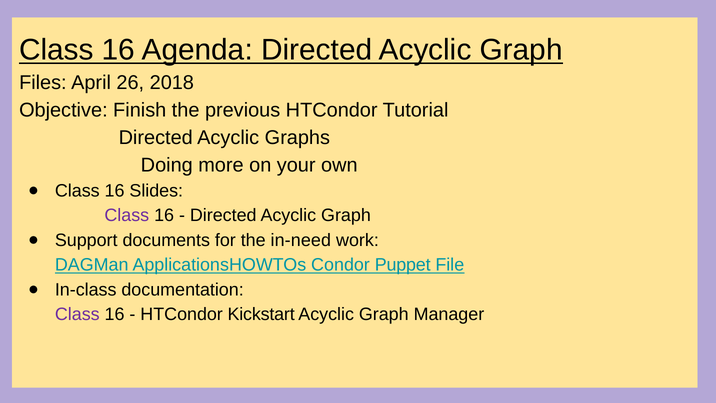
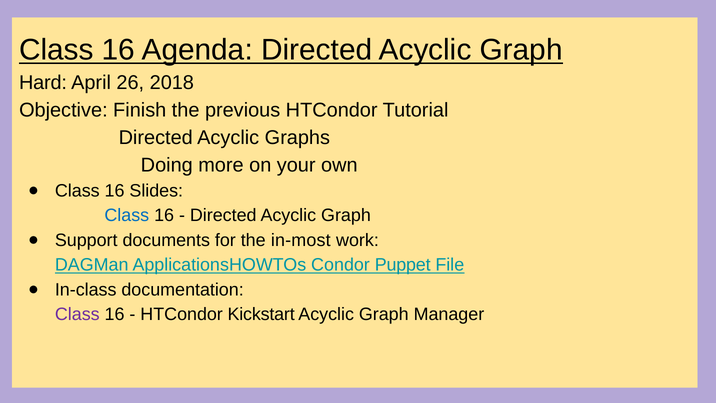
Files: Files -> Hard (43, 83)
Class colour: purple -> blue (127, 215)
in-need: in-need -> in-most (301, 240)
